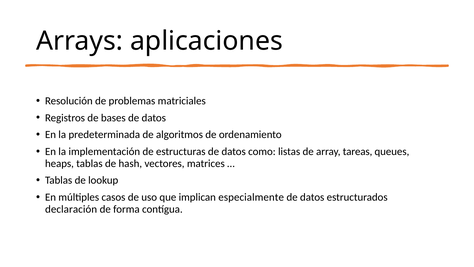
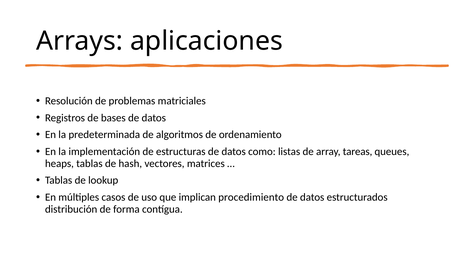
especialmente: especialmente -> procedimiento (251, 197)
declaración: declaración -> distribución (71, 209)
